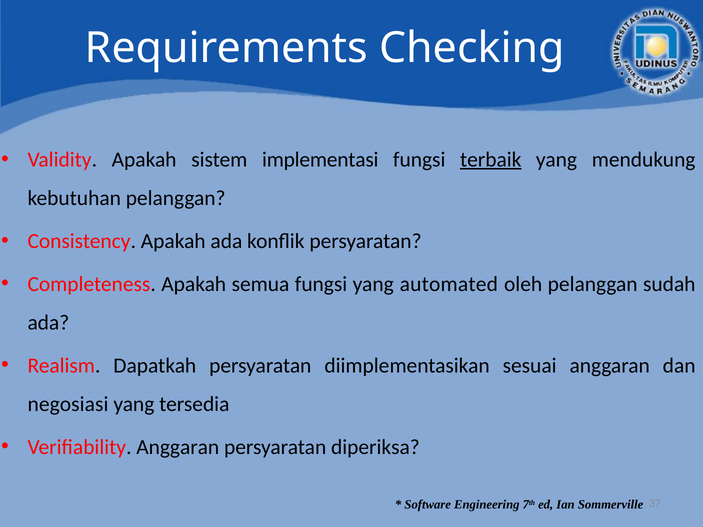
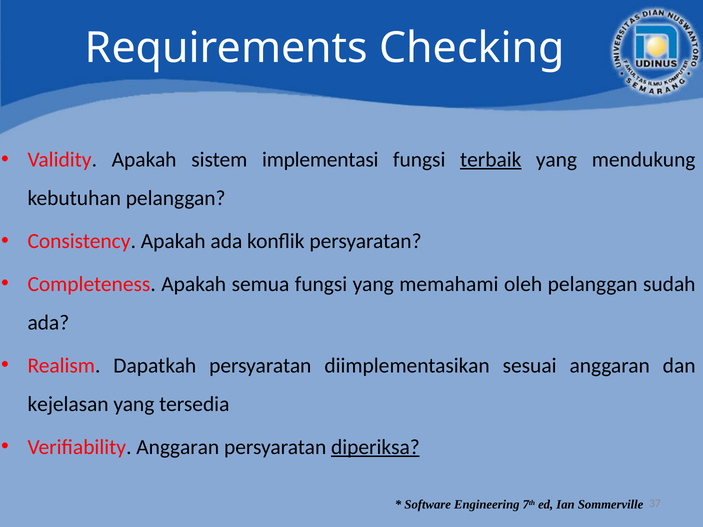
automated: automated -> memahami (449, 284)
negosiasi: negosiasi -> kejelasan (68, 404)
diperiksa underline: none -> present (375, 447)
